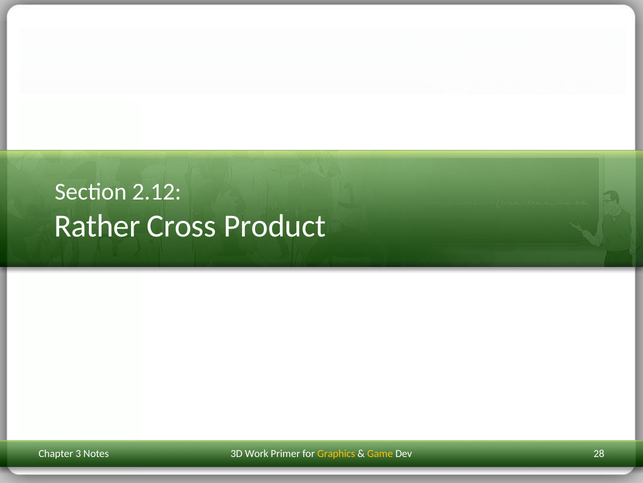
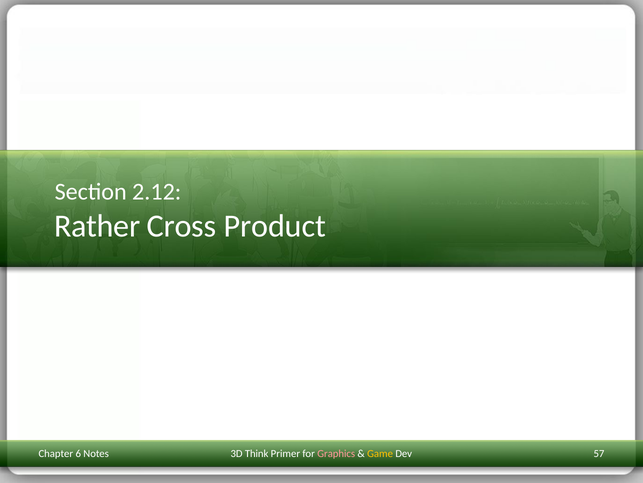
3: 3 -> 6 (78, 453)
Work: Work -> Think (257, 453)
Graphics colour: yellow -> pink (336, 453)
28: 28 -> 57 (599, 453)
